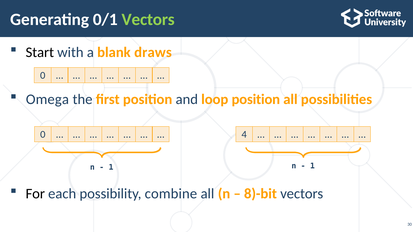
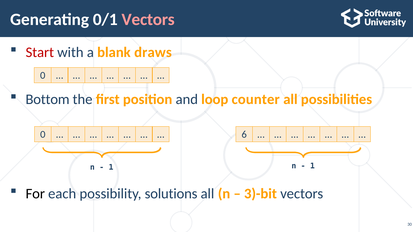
Vectors colour: light green -> pink (148, 20)
Start colour: black -> red (40, 52)
Omega: Omega -> Bottom (48, 100)
loop position: position -> counter (256, 100)
4: 4 -> 6 (244, 135)
combine: combine -> solutions (171, 194)
8)-bit: 8)-bit -> 3)-bit (261, 194)
